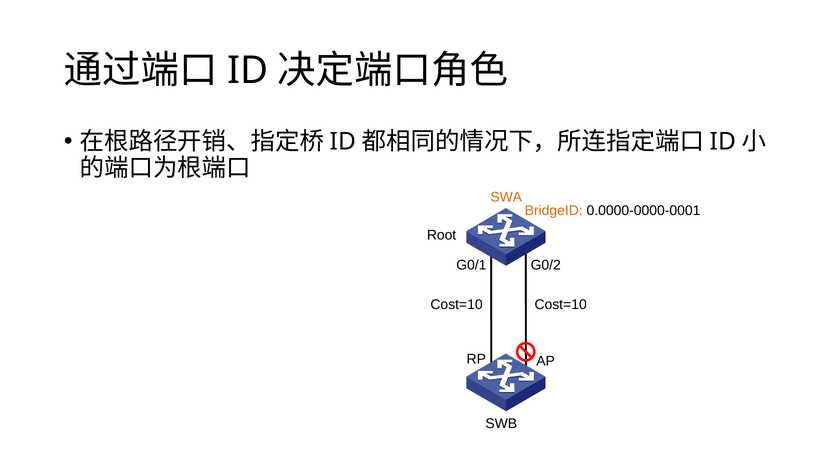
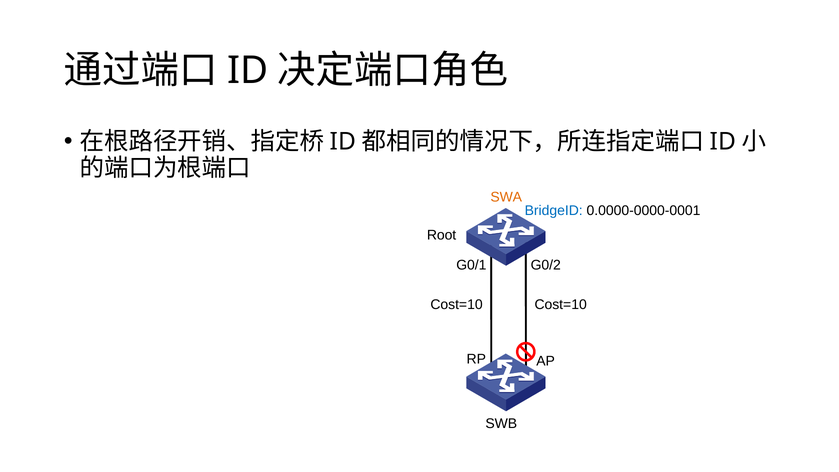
BridgeID colour: orange -> blue (554, 211)
